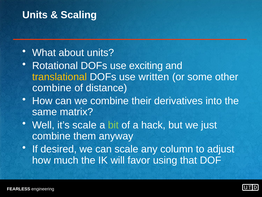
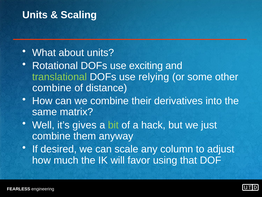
translational colour: yellow -> light green (59, 77)
written: written -> relying (154, 77)
it’s scale: scale -> gives (84, 125)
